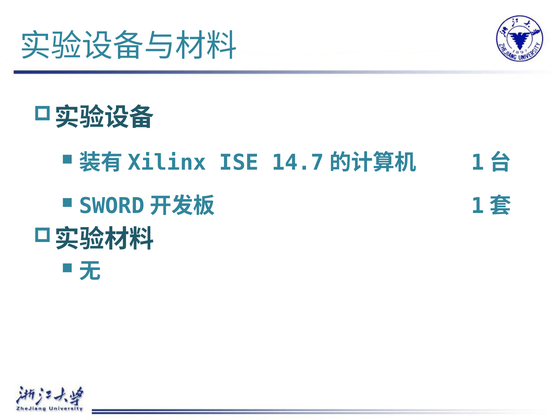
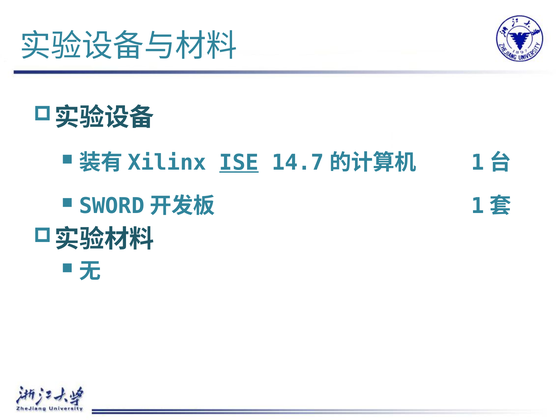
ISE underline: none -> present (239, 163)
